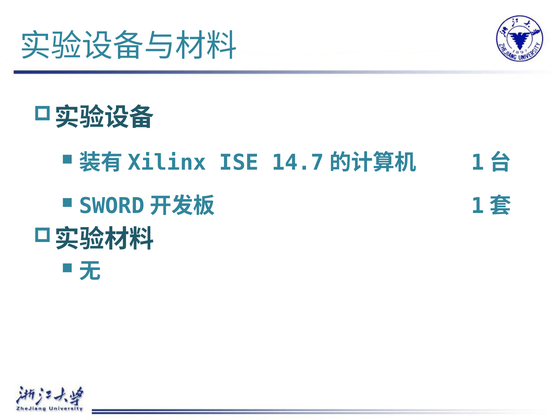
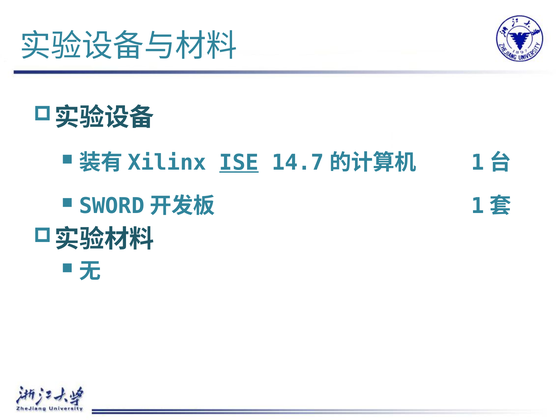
ISE underline: none -> present (239, 163)
